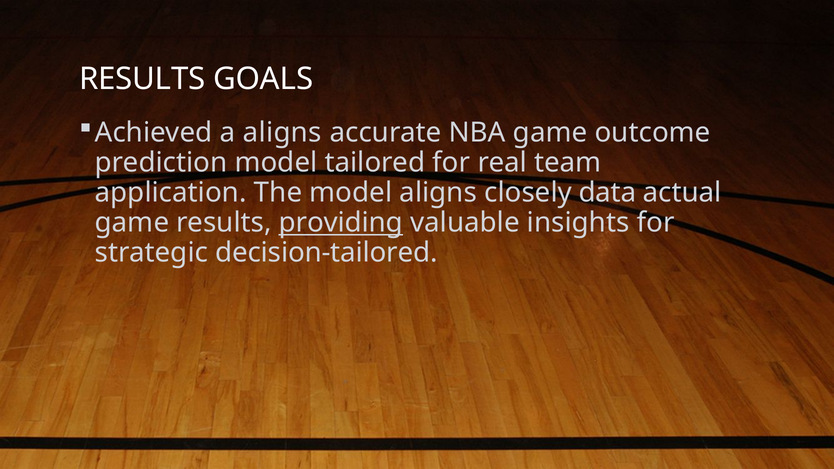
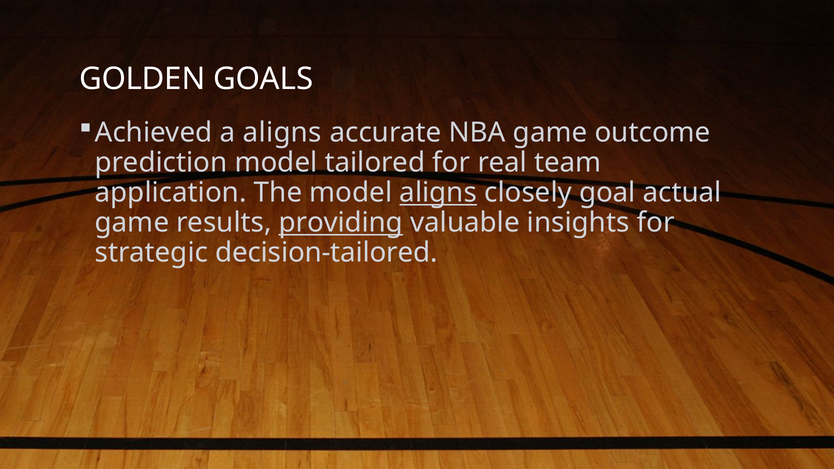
RESULTS: RESULTS -> GOLDEN (142, 79)
aligns underline: none -> present (438, 193)
data: data -> goal (607, 193)
